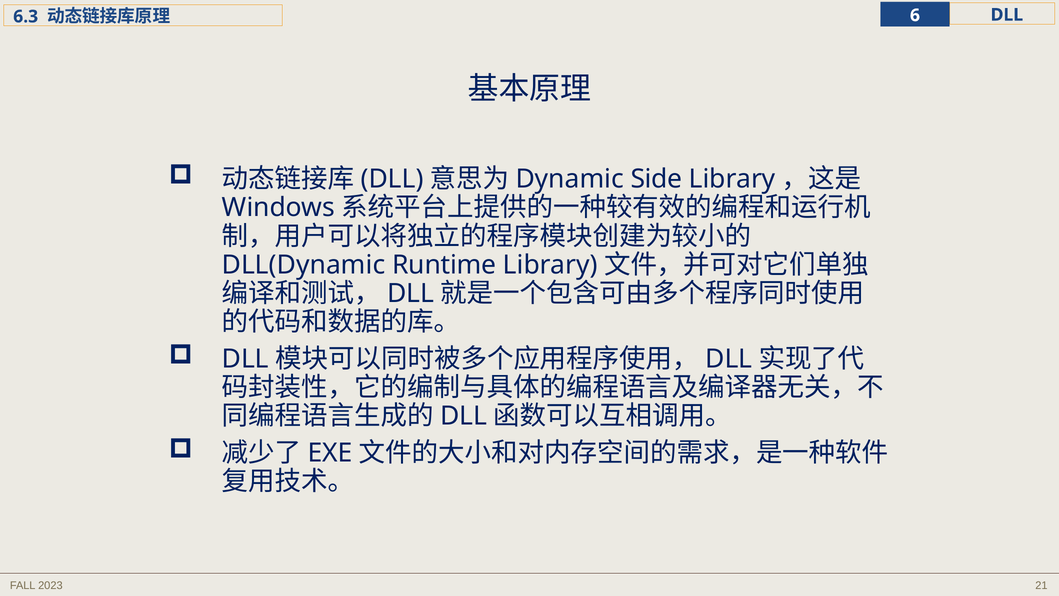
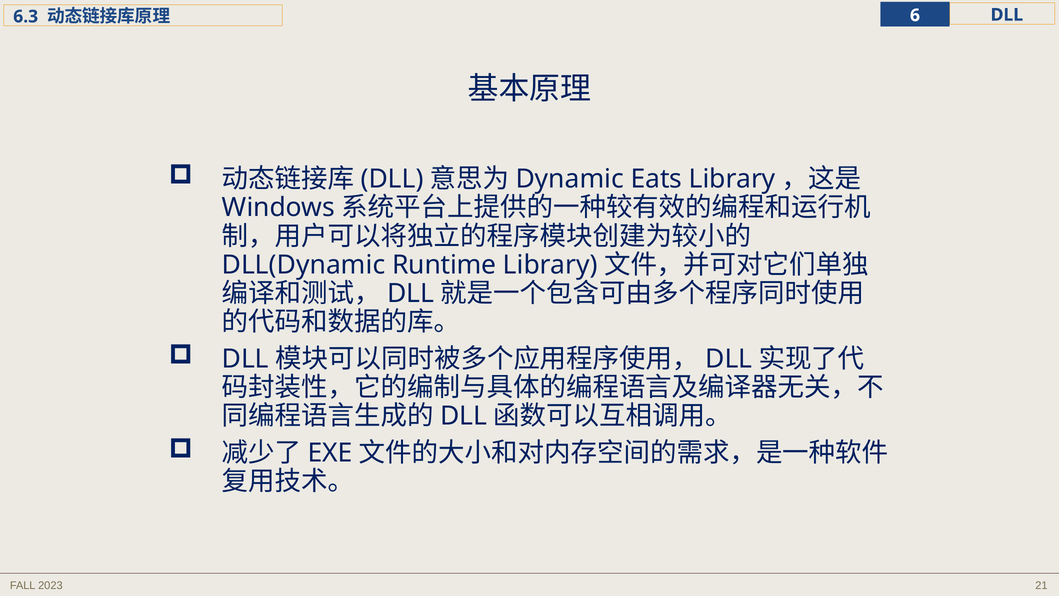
Side: Side -> Eats (656, 179)
